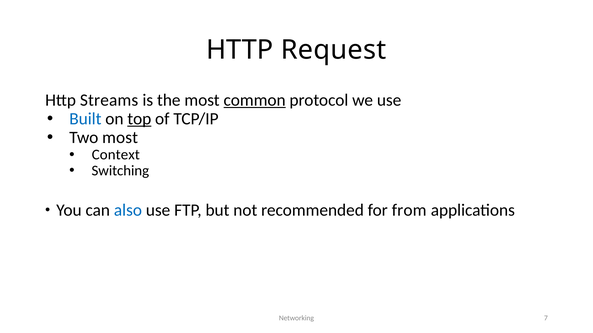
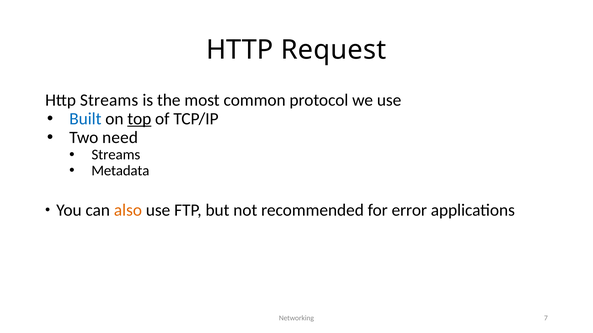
common underline: present -> none (255, 100)
Two most: most -> need (120, 138)
Context: Context -> Streams (116, 155)
Switching: Switching -> Metadata (120, 171)
also colour: blue -> orange (128, 211)
from: from -> error (409, 211)
